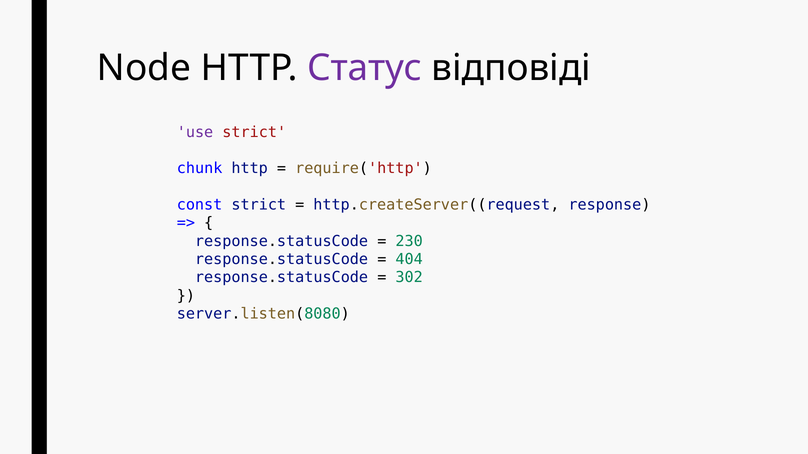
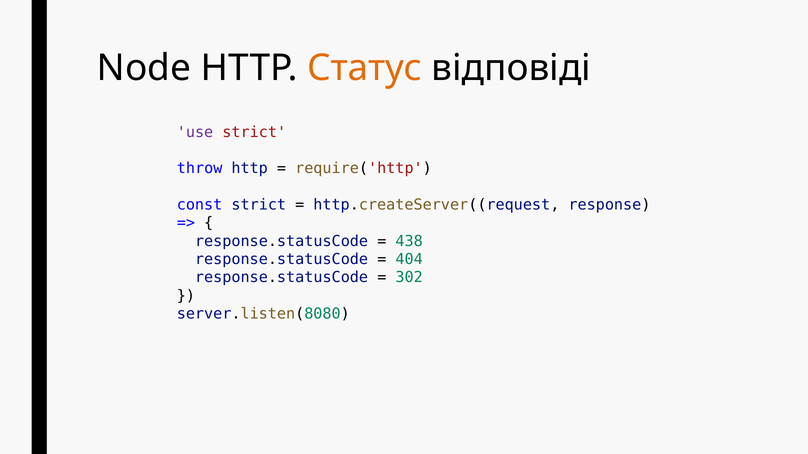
Статус colour: purple -> orange (365, 68)
chunk: chunk -> throw (200, 169)
230: 230 -> 438 (409, 241)
